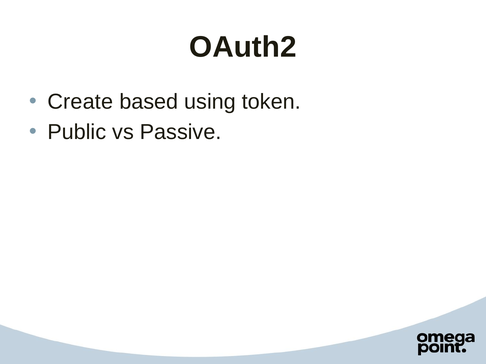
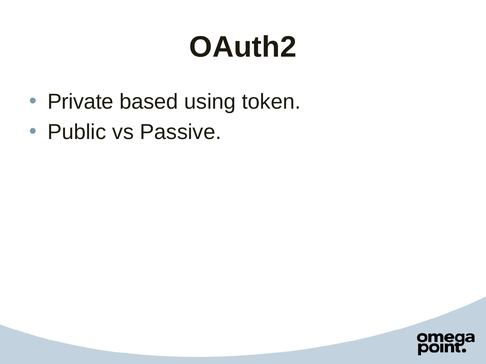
Create: Create -> Private (80, 102)
